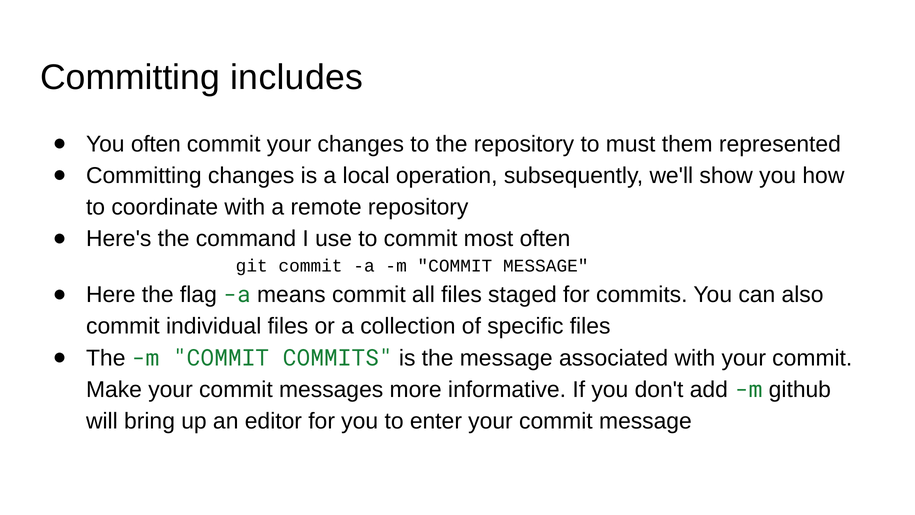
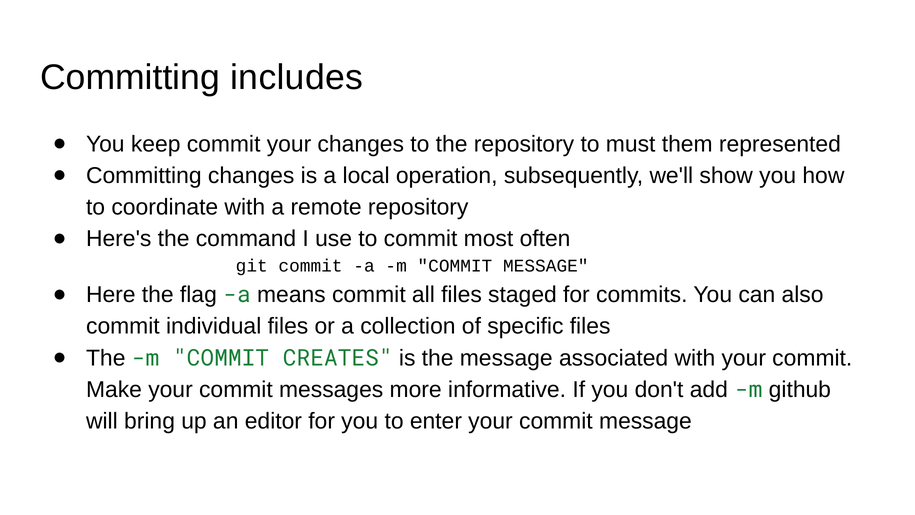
You often: often -> keep (156, 144)
COMMIT COMMITS: COMMITS -> CREATES (338, 358)
